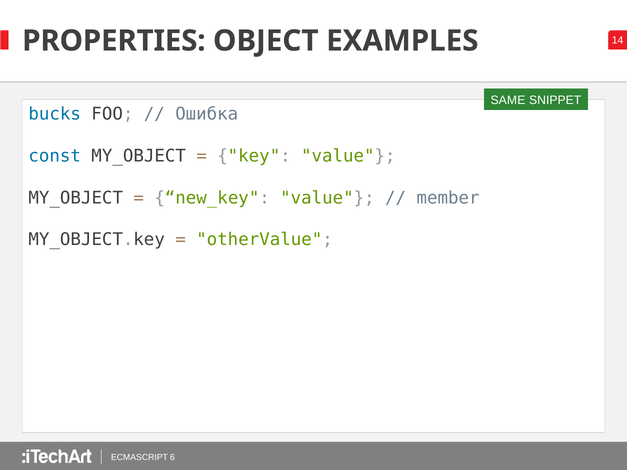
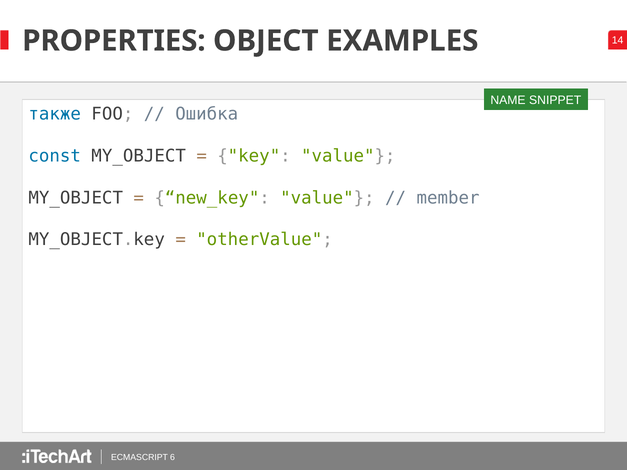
SAME: SAME -> NAME (508, 100)
bucks: bucks -> также (55, 114)
